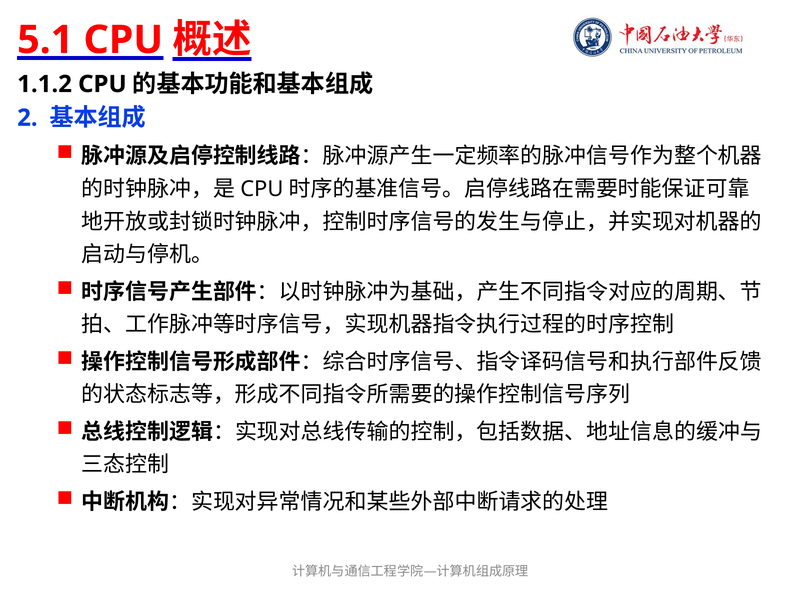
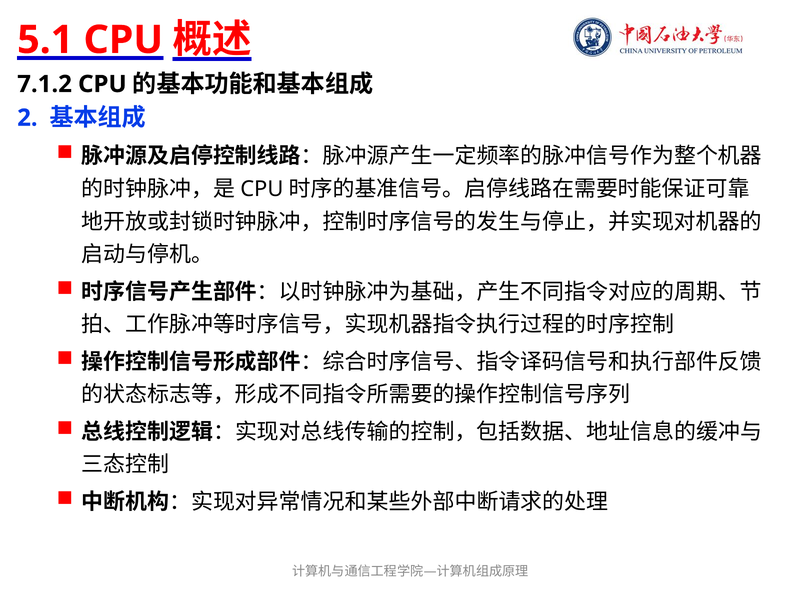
1.1.2: 1.1.2 -> 7.1.2 (45, 84)
